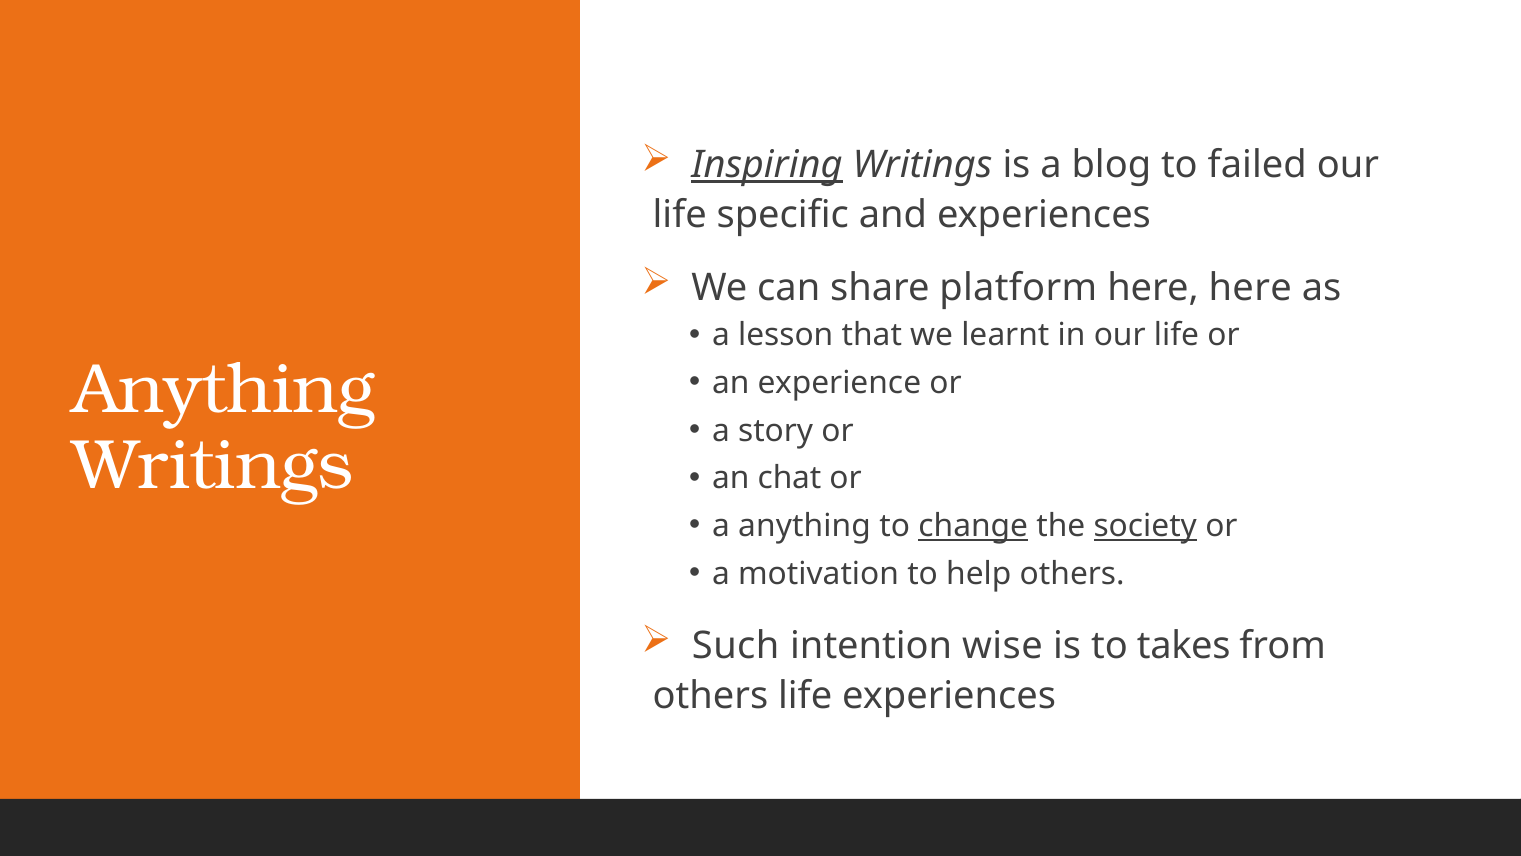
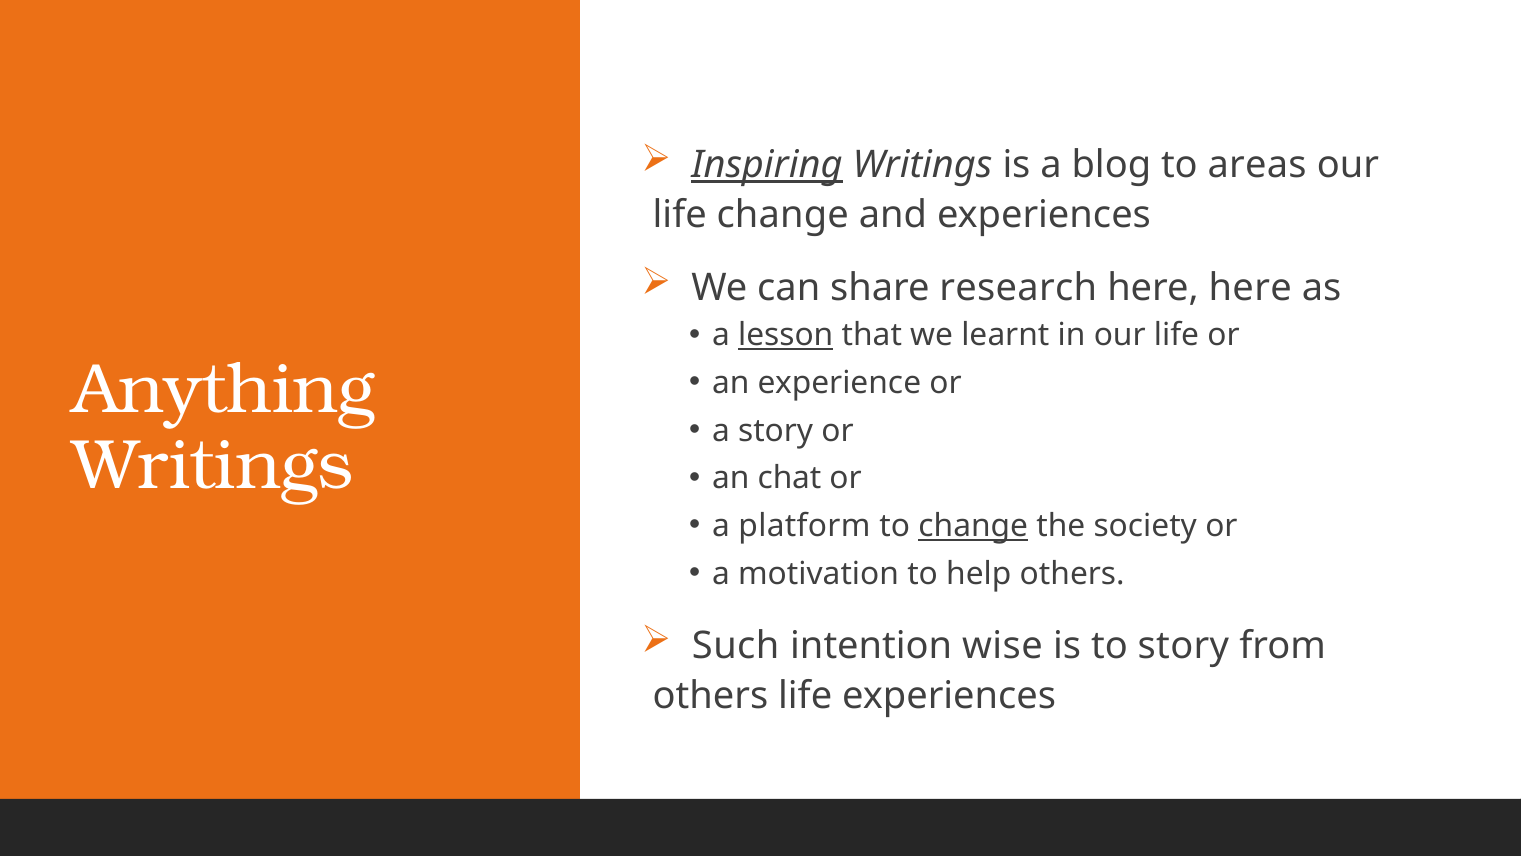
failed: failed -> areas (1257, 165)
life specific: specific -> change (783, 215)
platform: platform -> research (1018, 287)
lesson underline: none -> present (786, 335)
a anything: anything -> platform (804, 526)
society underline: present -> none (1145, 526)
to takes: takes -> story (1183, 645)
